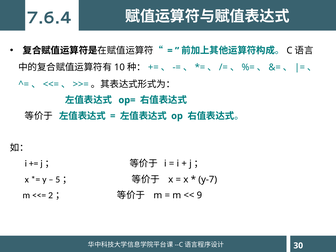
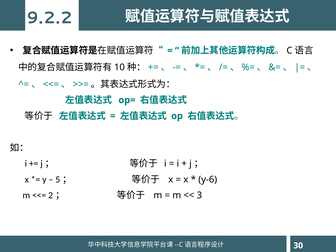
7.6.4: 7.6.4 -> 9.2.2 (49, 18)
y-7: y-7 -> y-6 (208, 179)
9: 9 -> 3 (199, 195)
